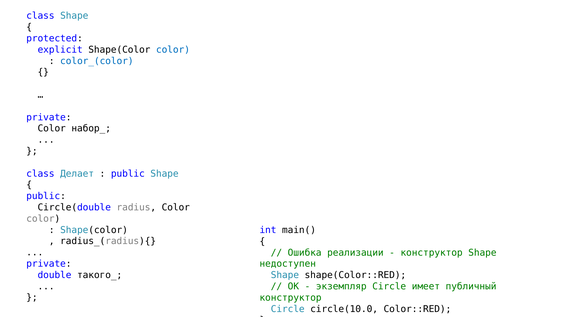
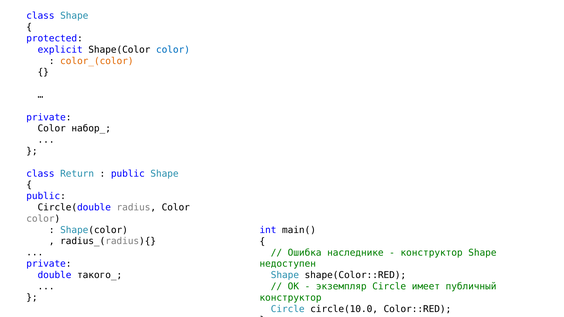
color_(color colour: blue -> orange (97, 61)
Делает: Делает -> Return (77, 174)
реализации: реализации -> наследнике (355, 253)
